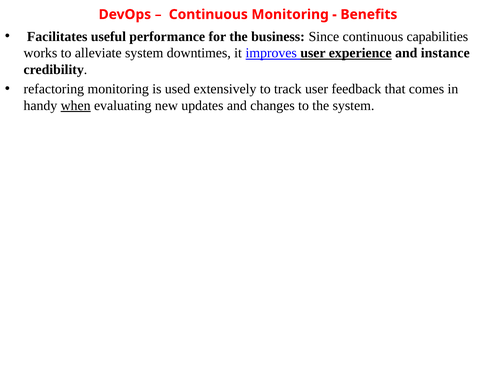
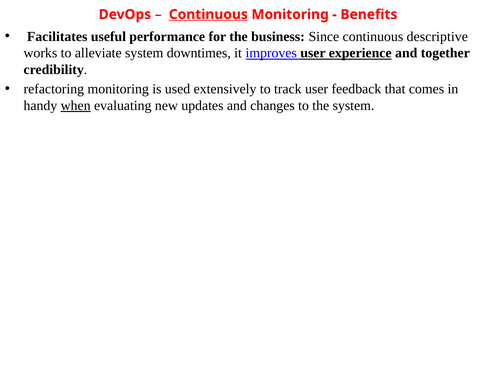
Continuous underline: none -> present (208, 14)
capabilities: capabilities -> descriptive (437, 37)
instance: instance -> together (445, 53)
